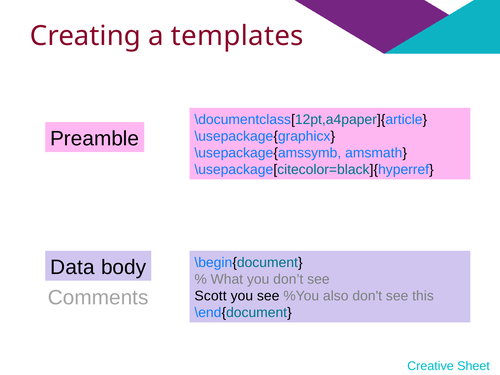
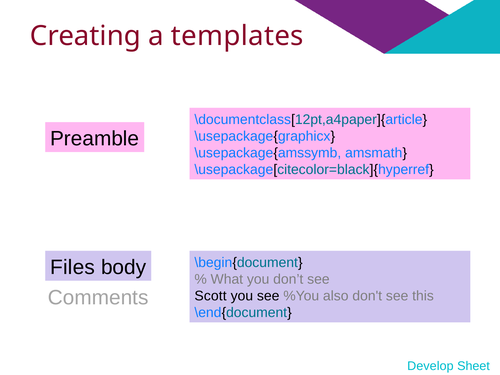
Data: Data -> Files (73, 267)
Creative: Creative -> Develop (430, 366)
